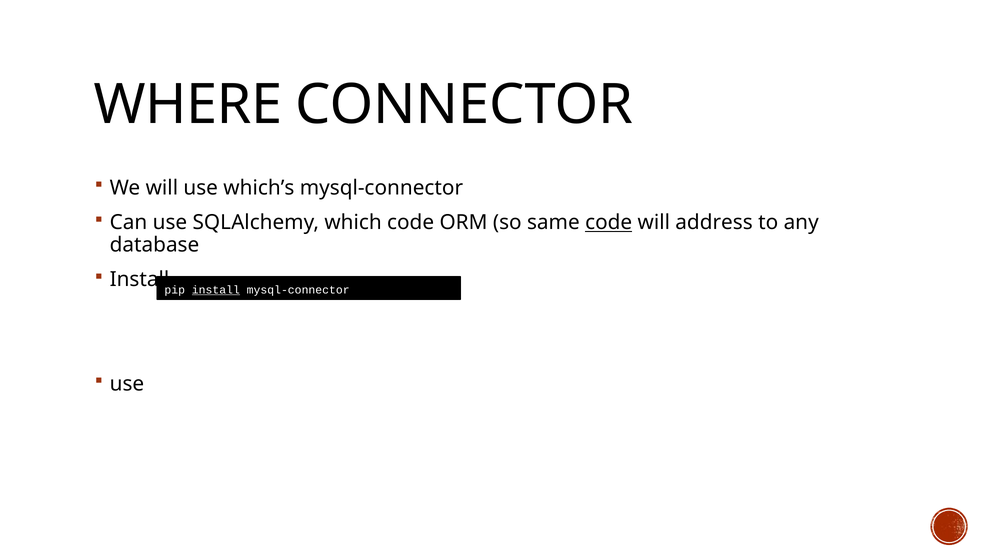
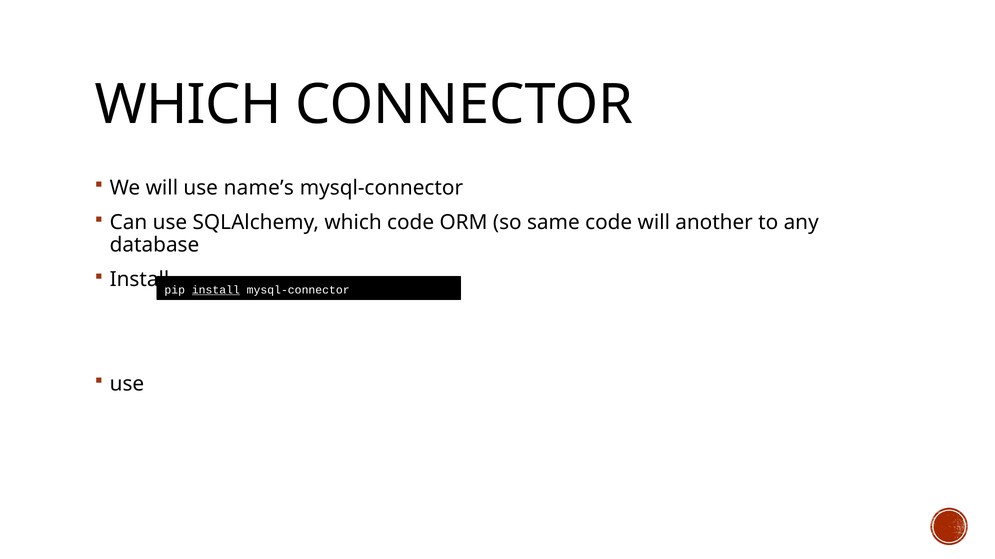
WHERE: WHERE -> WHICH (188, 105)
which’s: which’s -> name’s (259, 188)
code underline: present -> none (609, 223)
address: address -> another (714, 223)
